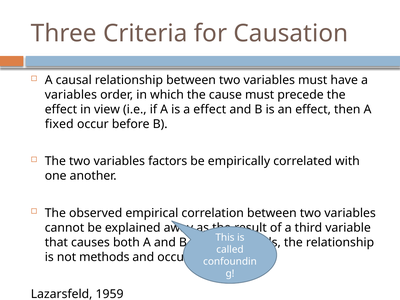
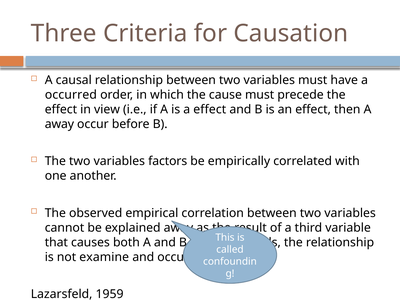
variables: variables -> occurred (71, 95)
fixed: fixed -> away (59, 124)
methods: methods -> examine (104, 257)
